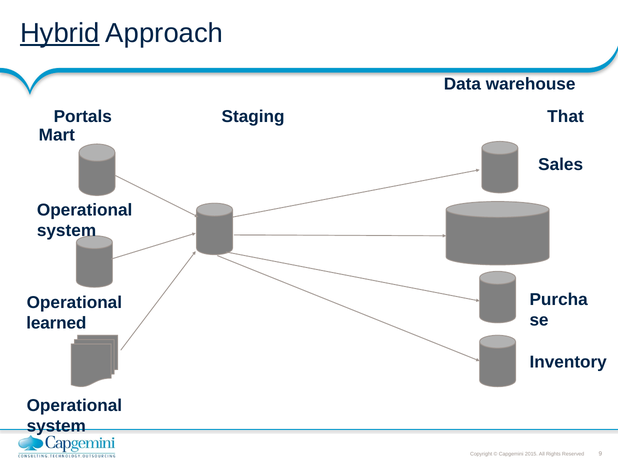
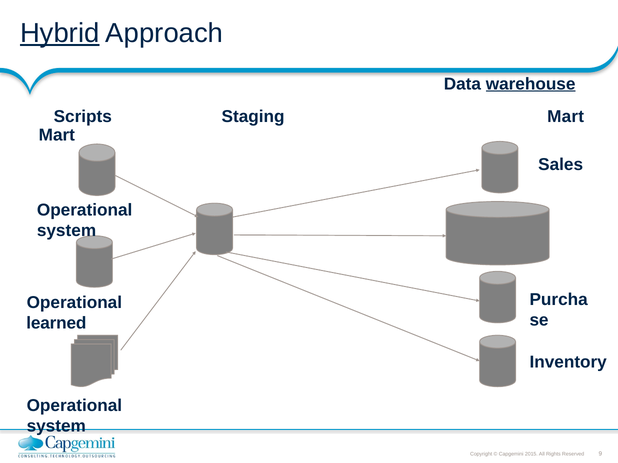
warehouse underline: none -> present (531, 84)
Portals: Portals -> Scripts (83, 117)
Staging That: That -> Mart (566, 117)
